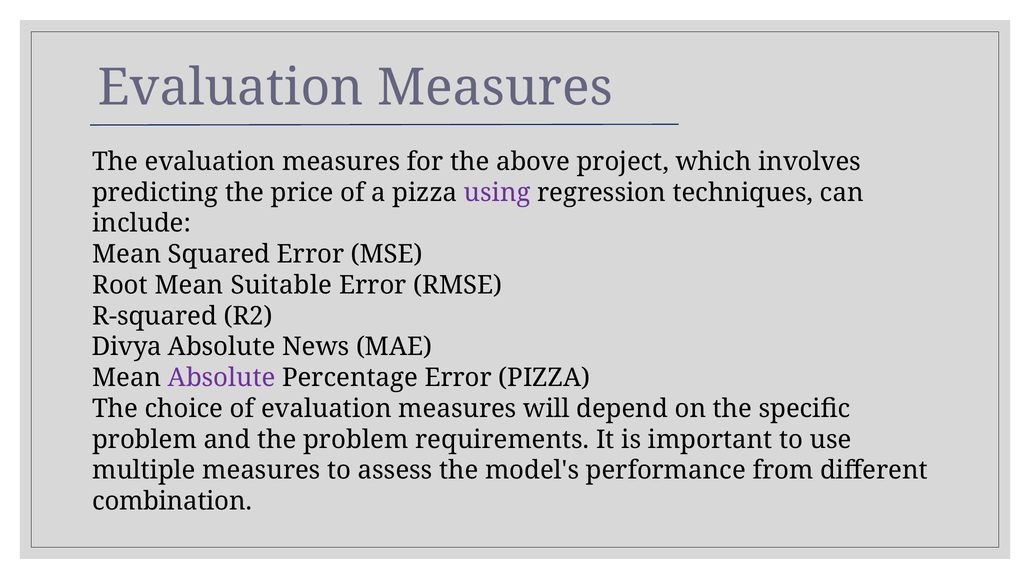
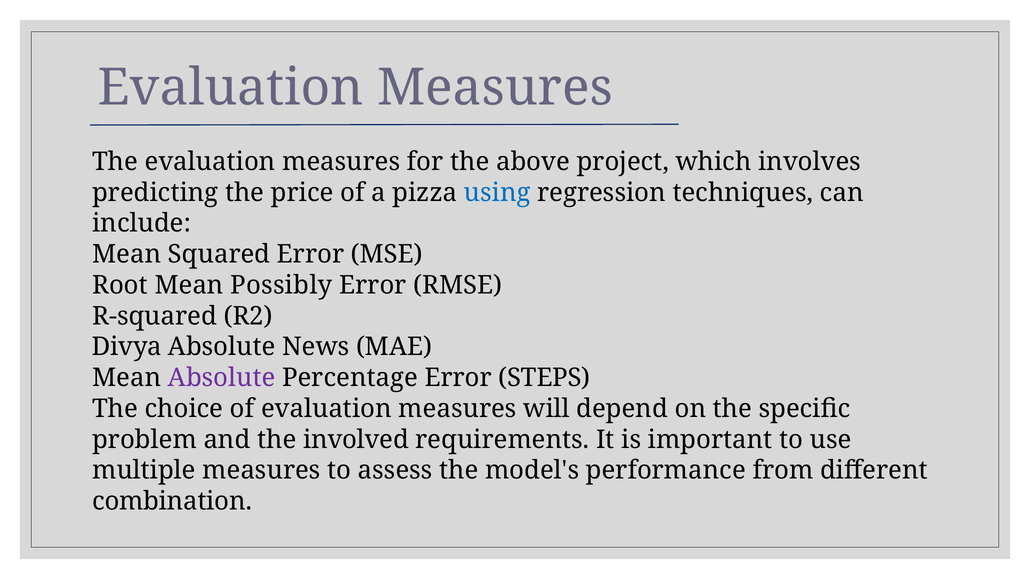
using colour: purple -> blue (497, 193)
Suitable: Suitable -> Possibly (281, 285)
Error PIZZA: PIZZA -> STEPS (544, 378)
the problem: problem -> involved (356, 440)
